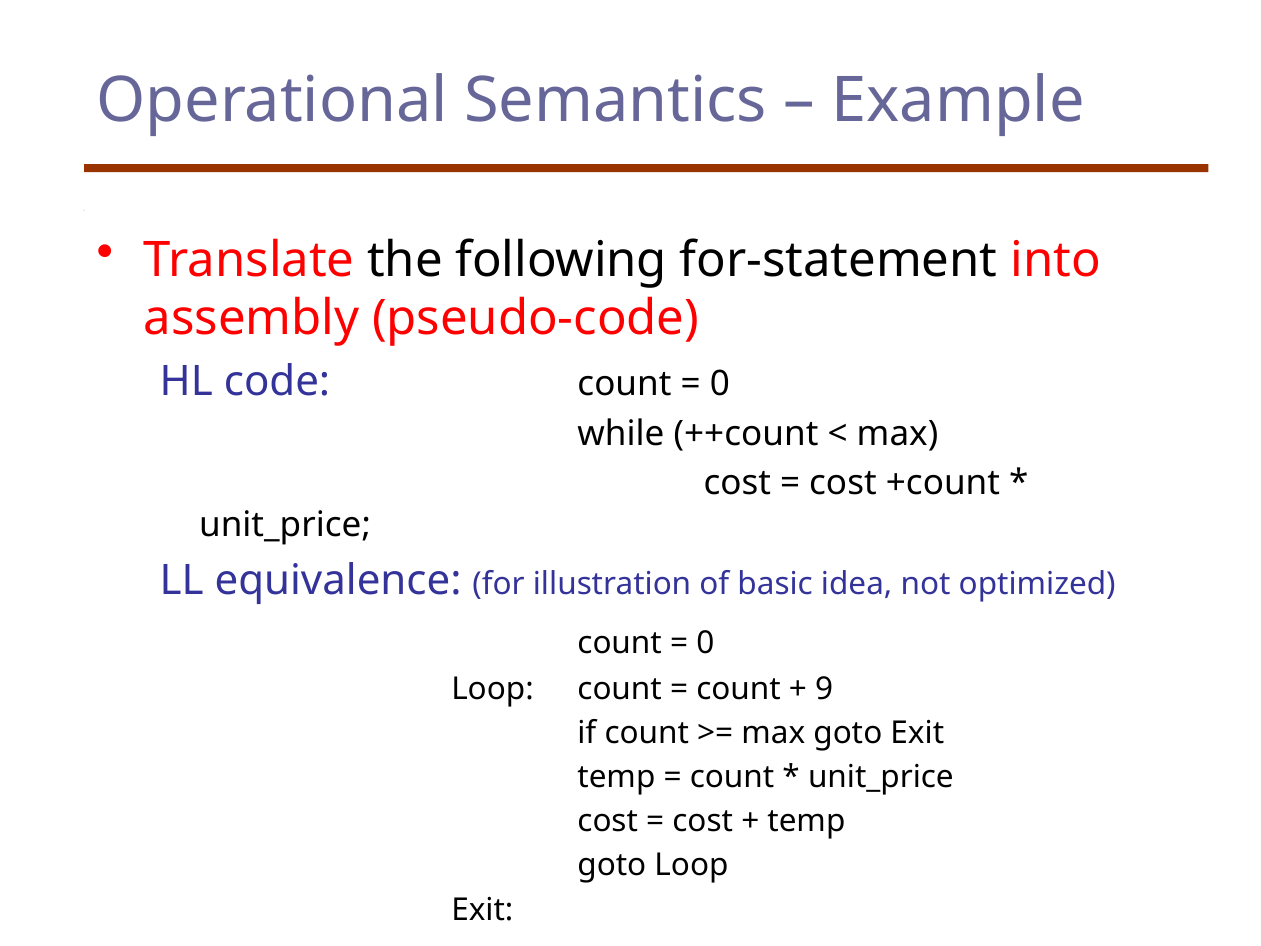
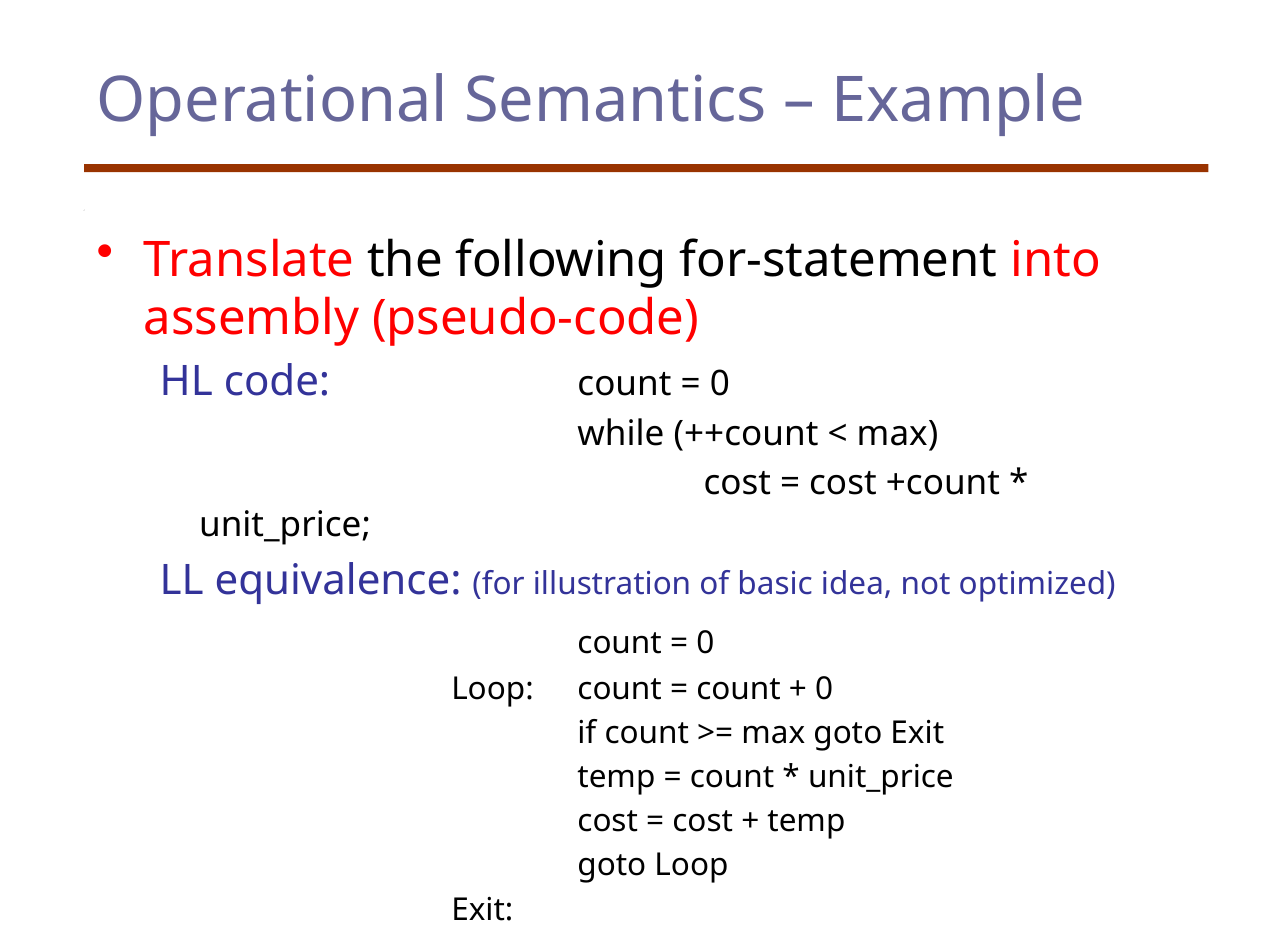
9: 9 -> 0 (824, 689)
